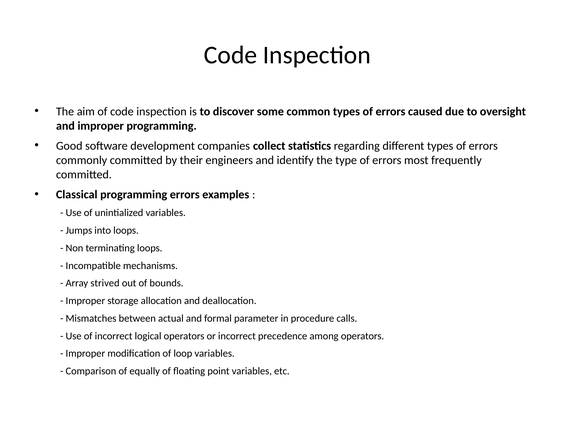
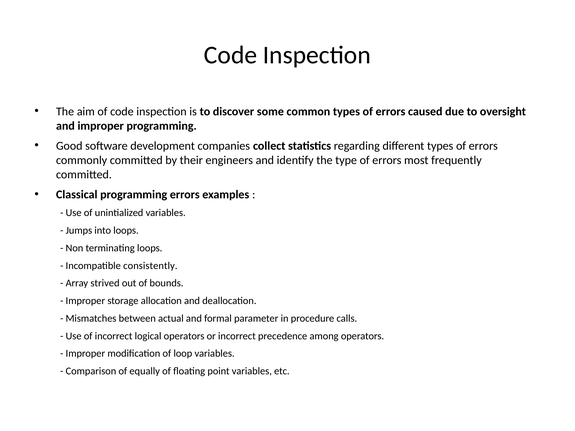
mechanisms: mechanisms -> consistently (150, 266)
